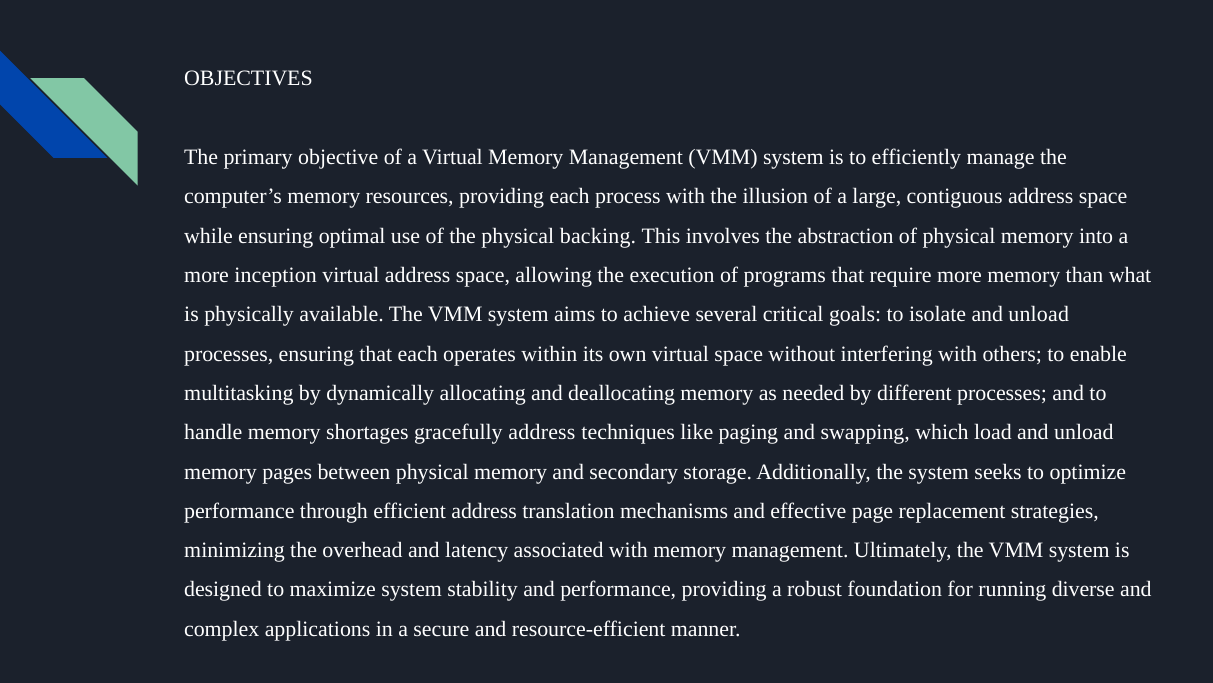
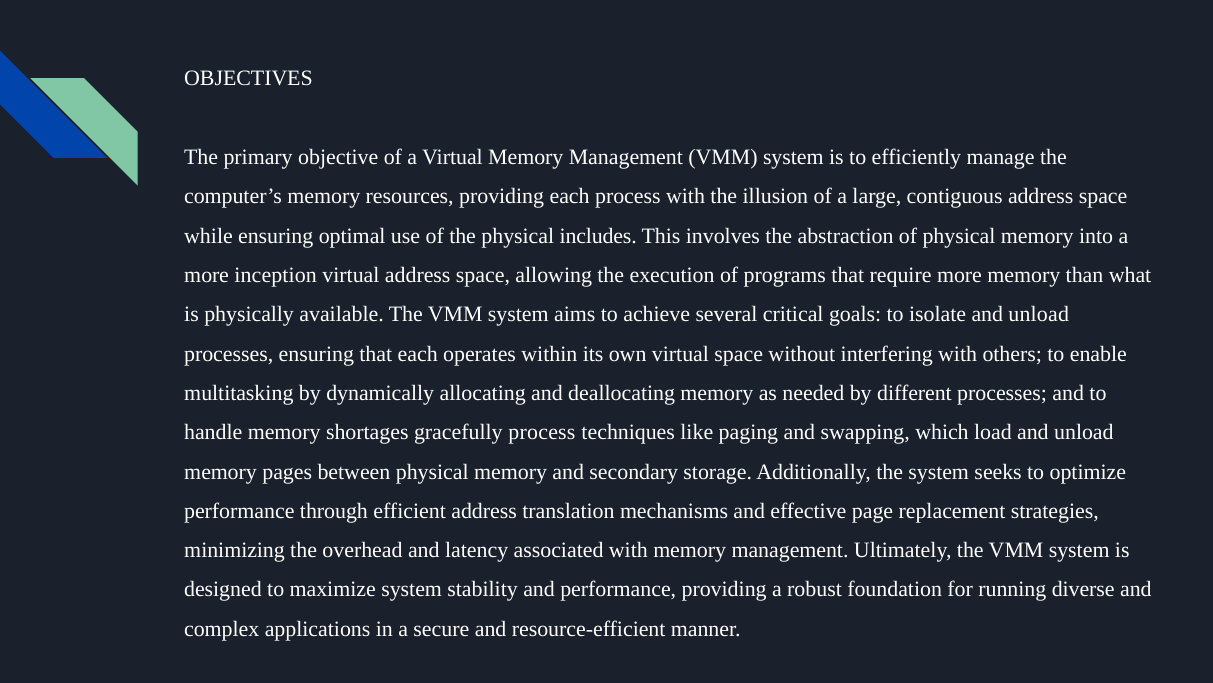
backing: backing -> includes (598, 236)
gracefully address: address -> process (542, 432)
